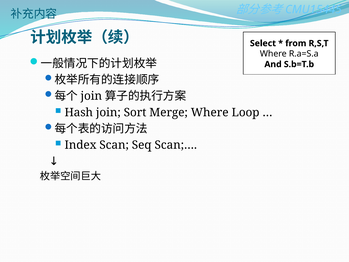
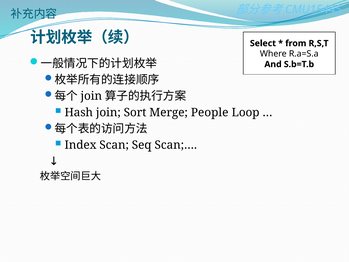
Merge Where: Where -> People (210, 112)
